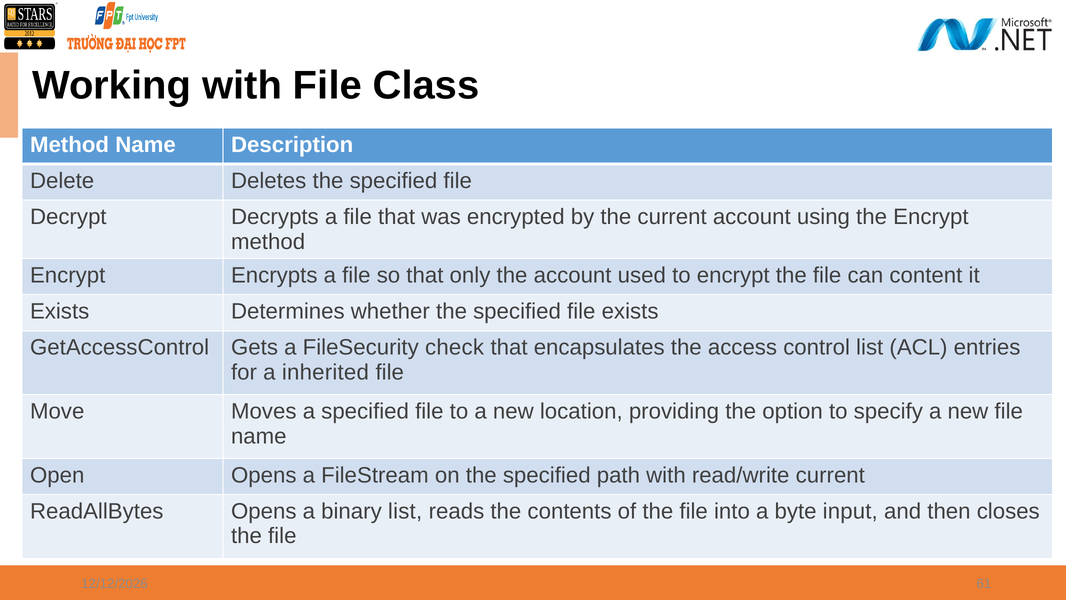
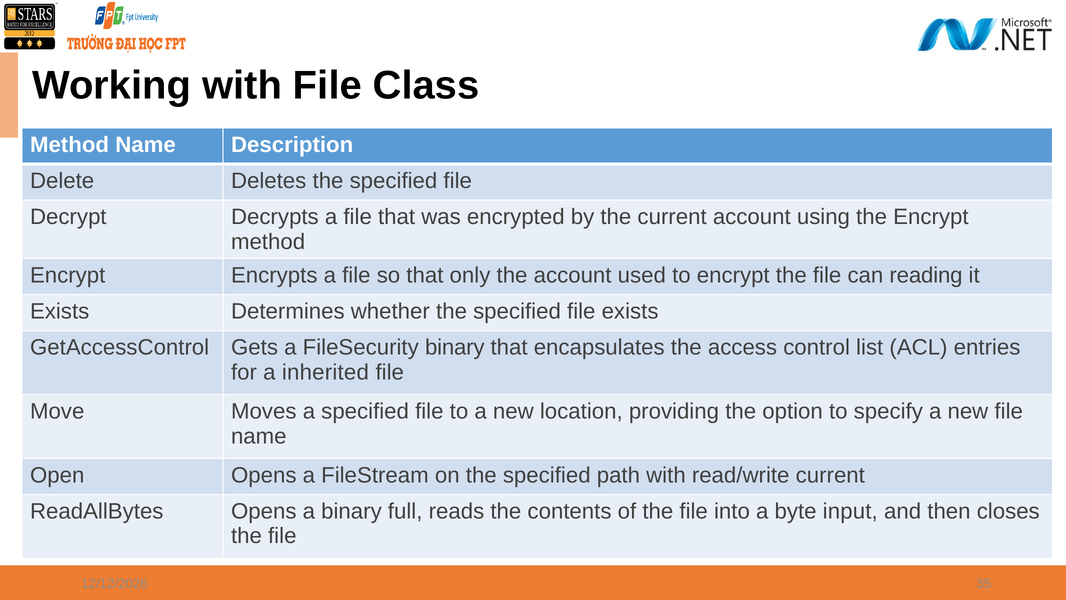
content: content -> reading (926, 275)
FileSecurity check: check -> binary (455, 347)
binary list: list -> full (405, 511)
61: 61 -> 35 (984, 583)
